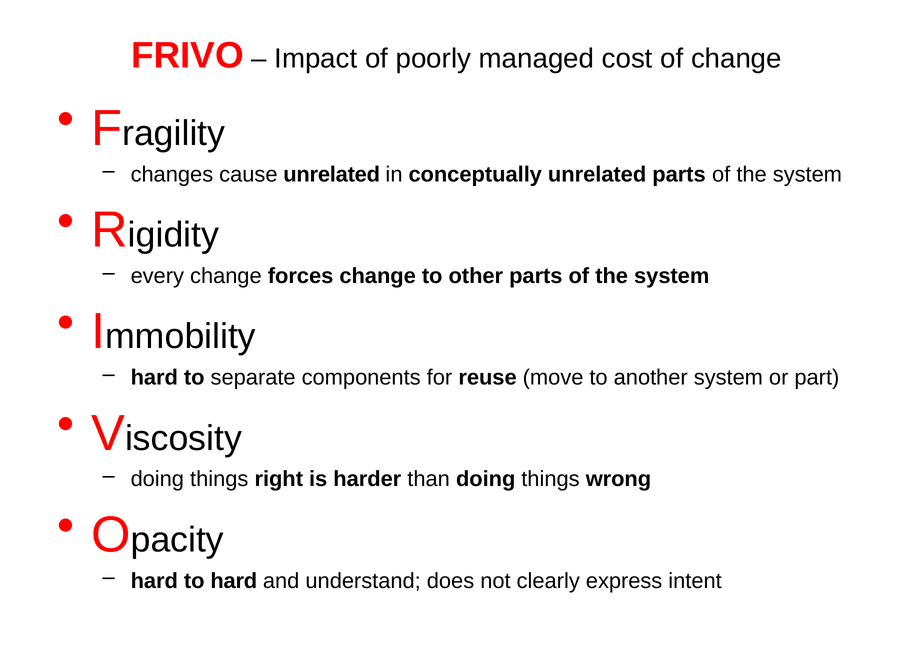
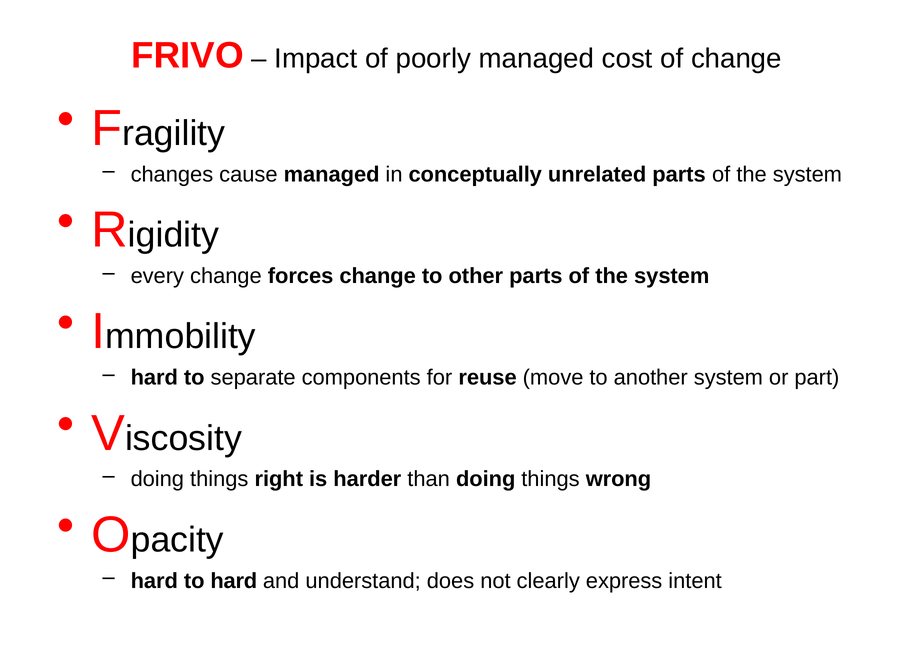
cause unrelated: unrelated -> managed (332, 174)
